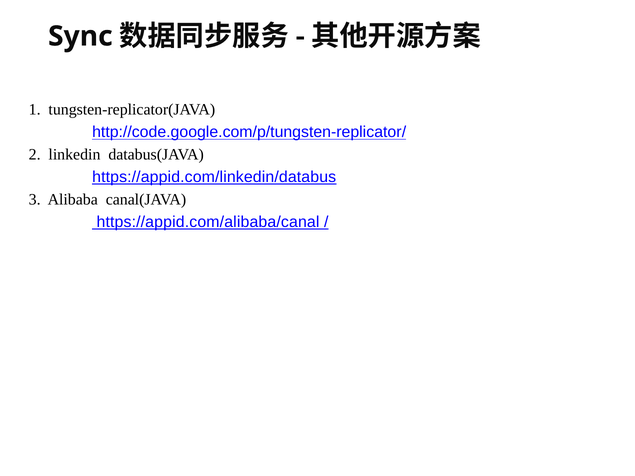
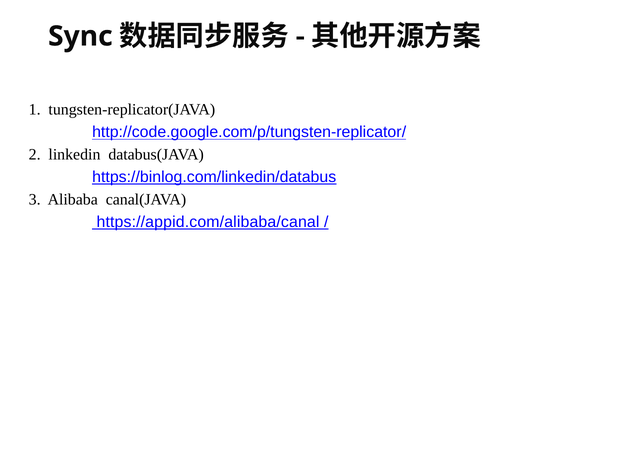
https://appid.com/linkedin/databus: https://appid.com/linkedin/databus -> https://binlog.com/linkedin/databus (214, 177)
